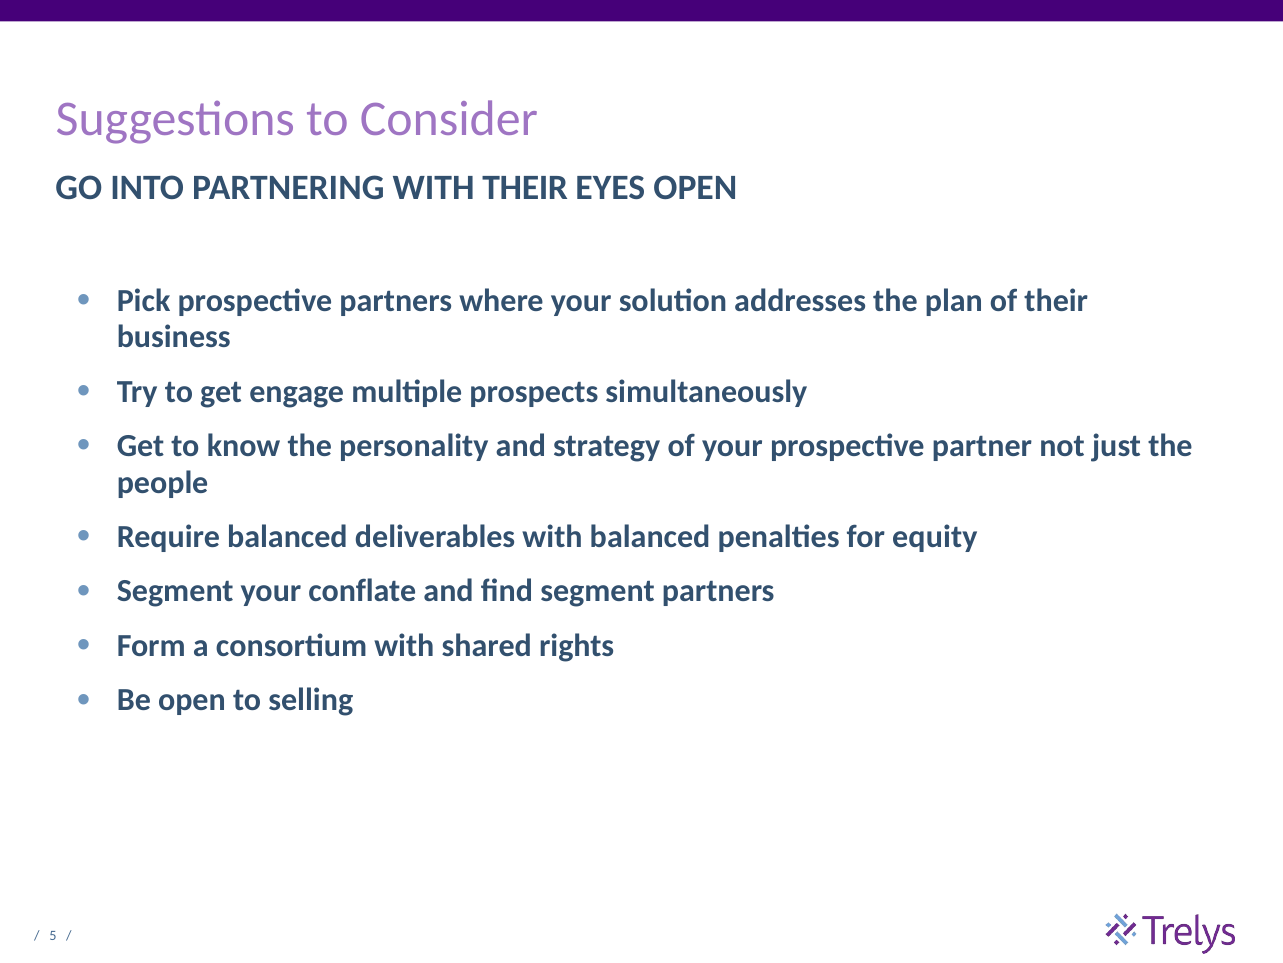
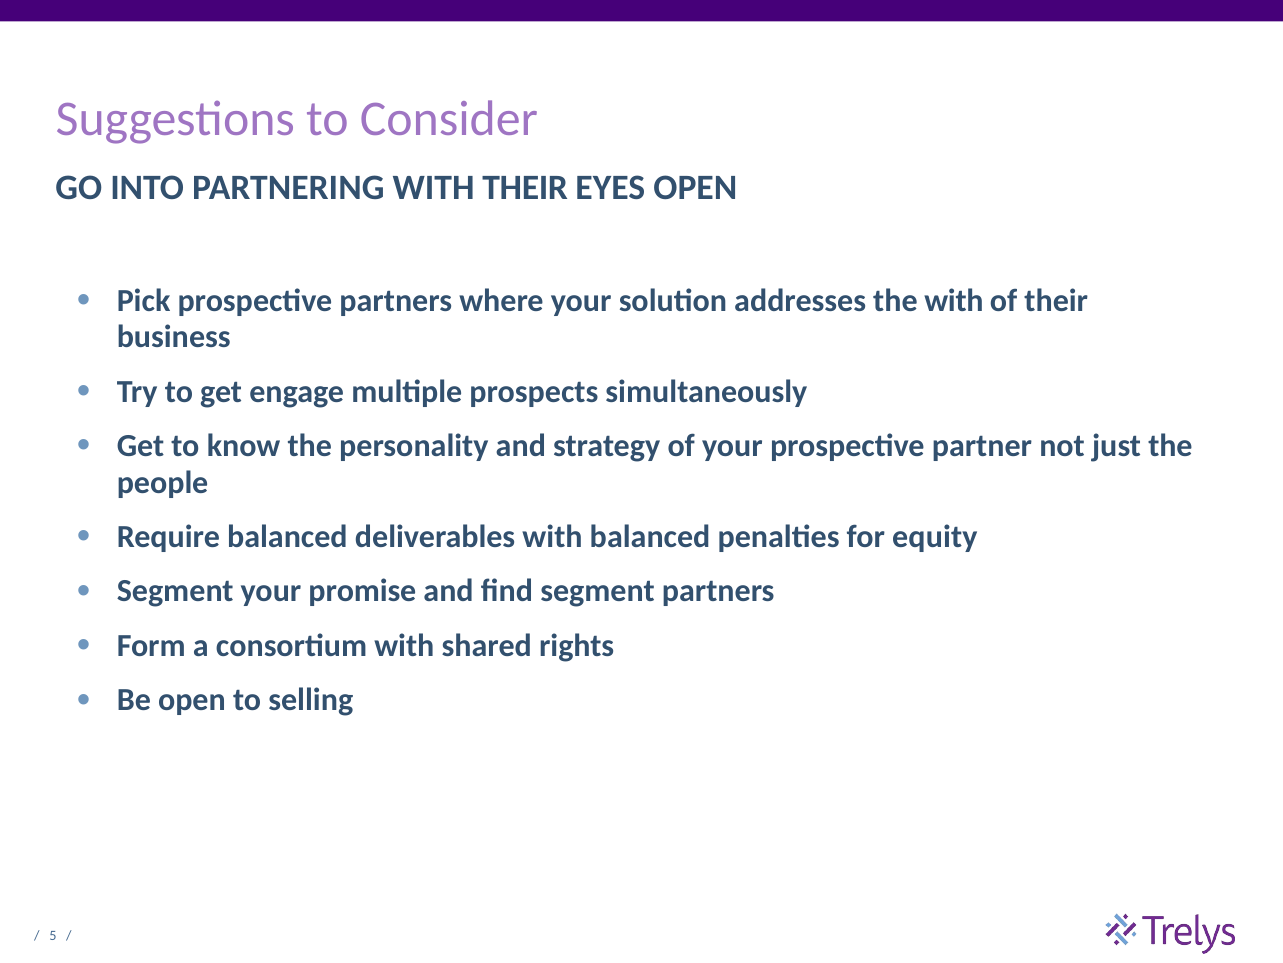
the plan: plan -> with (954, 300)
conflate: conflate -> promise (362, 591)
